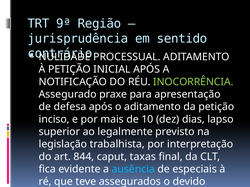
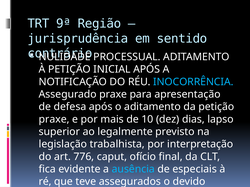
INOCORRÊNCIA colour: light green -> light blue (193, 82)
inciso: inciso -> praxe (54, 120)
844: 844 -> 776 (84, 157)
taxas: taxas -> ofício (143, 157)
